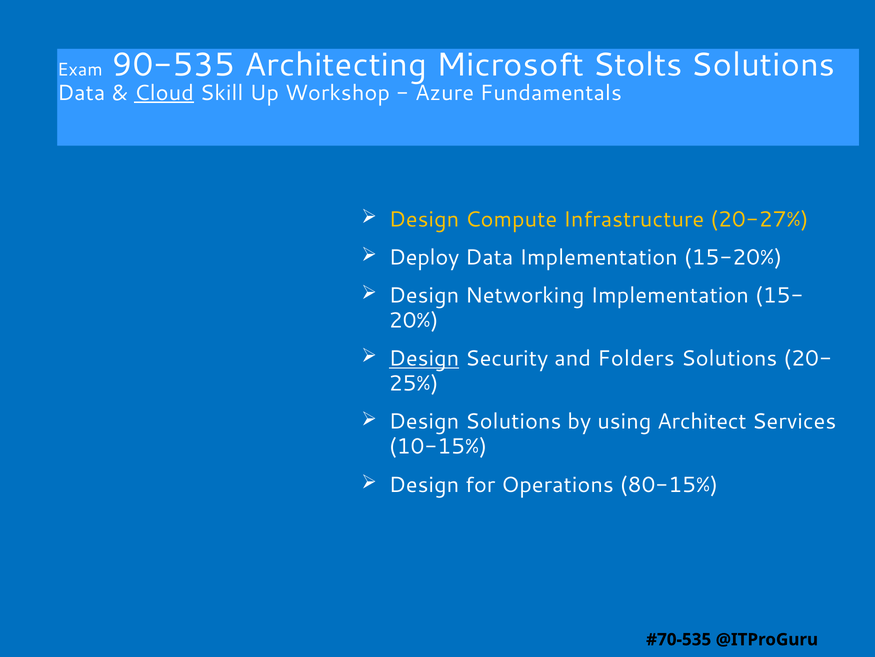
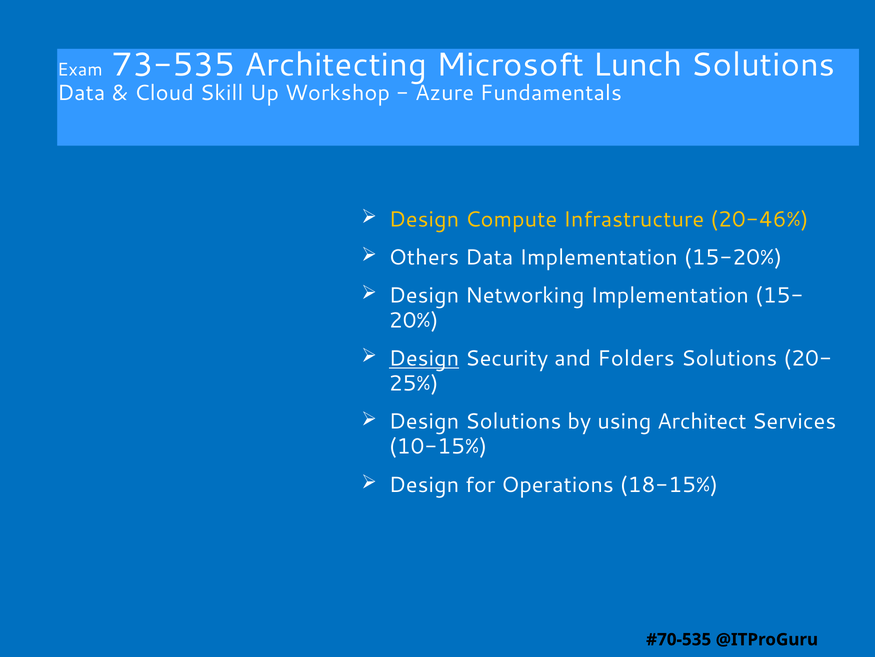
90-535: 90-535 -> 73-535 (173, 65)
Stolts: Stolts -> Lunch (638, 65)
Cloud underline: present -> none (164, 93)
20-27%: 20-27% -> 20-46% (759, 219)
Deploy: Deploy -> Others (424, 257)
80-15%: 80-15% -> 18-15% (669, 484)
